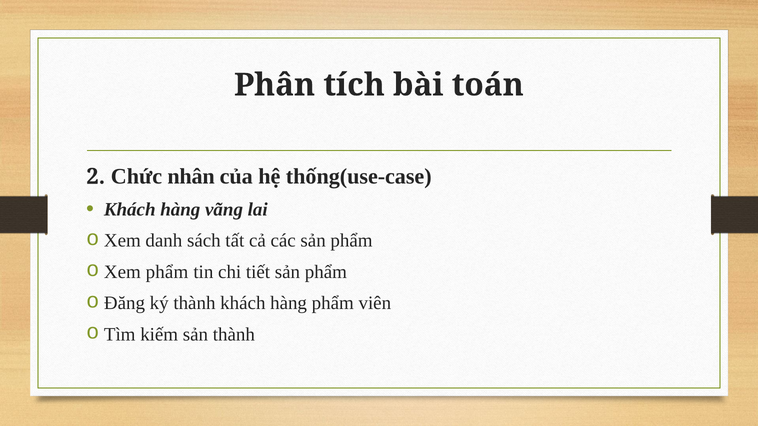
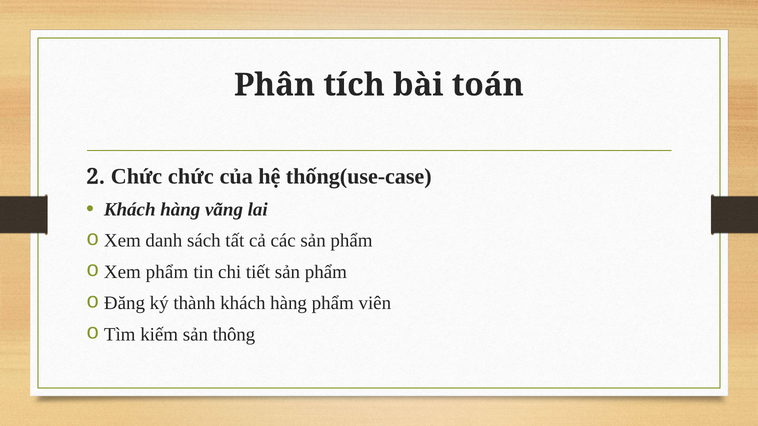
Chức nhân: nhân -> chức (191, 177)
sản thành: thành -> thông (234, 335)
